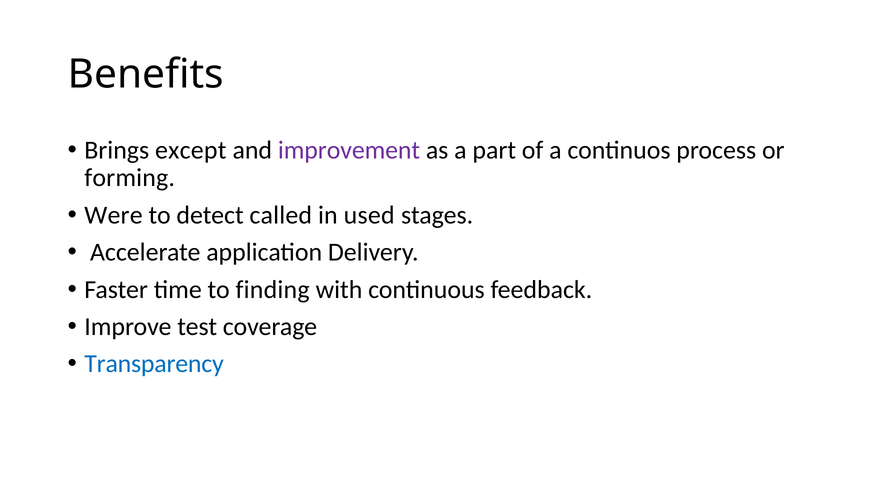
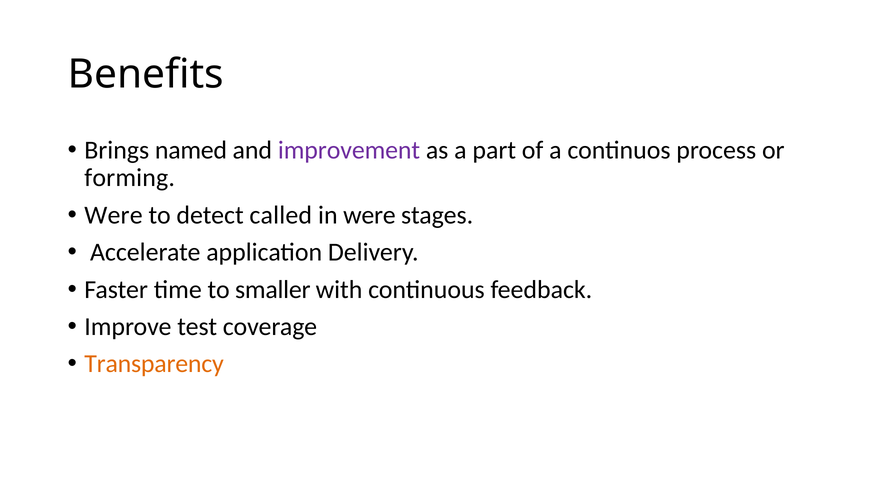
except: except -> named (191, 150)
in used: used -> were (369, 215)
finding: finding -> smaller (273, 290)
Transparency colour: blue -> orange (154, 364)
